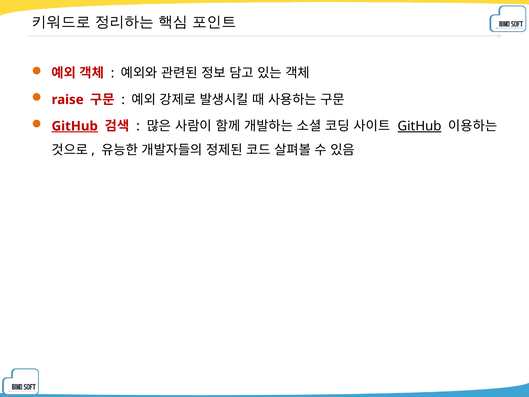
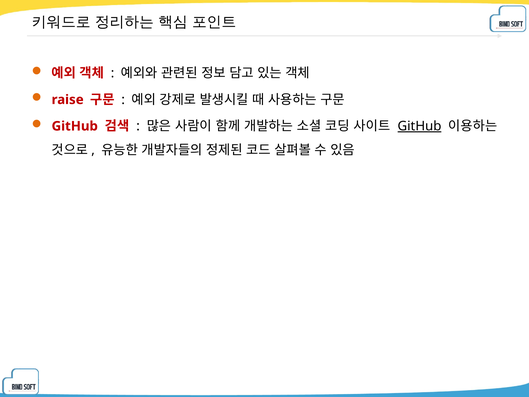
GitHub underline: present -> none (75, 126)
